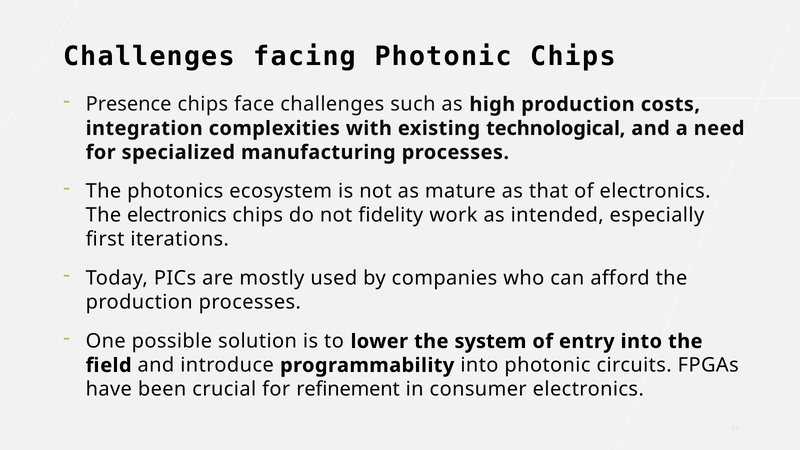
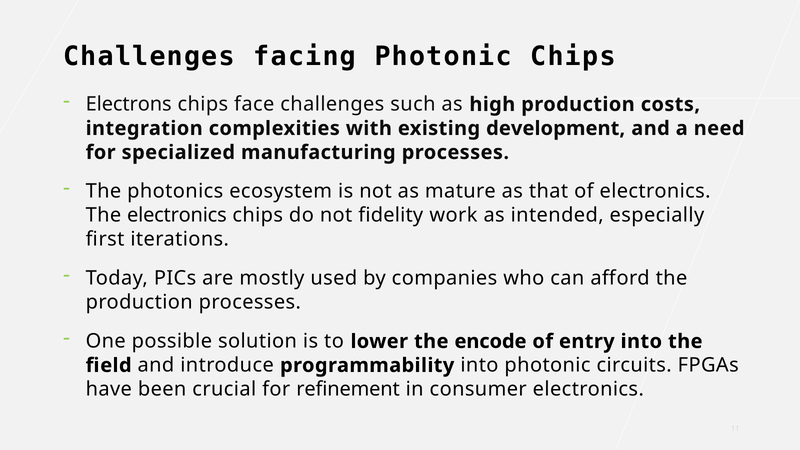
Presence: Presence -> Electrons (129, 104)
technological: technological -> development (556, 128)
system: system -> encode (490, 341)
